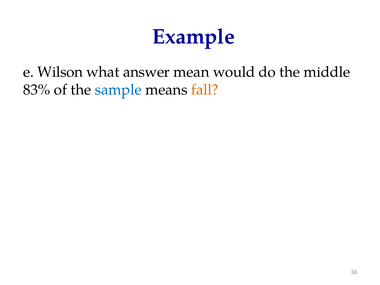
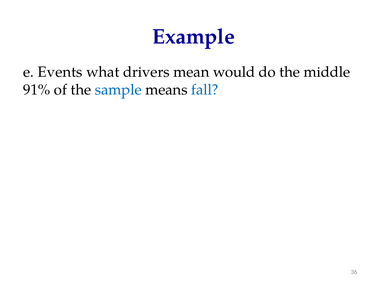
Wilson: Wilson -> Events (60, 72)
answer: answer -> drivers (146, 72)
83%: 83% -> 91% (37, 90)
fall colour: orange -> blue (205, 90)
